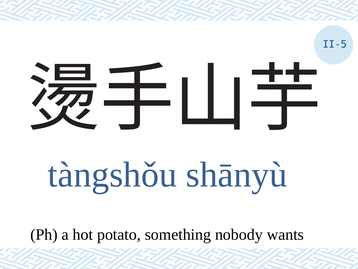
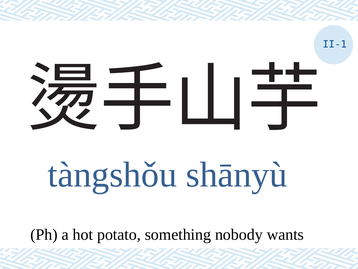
II-5: II-5 -> II-1 (335, 44)
